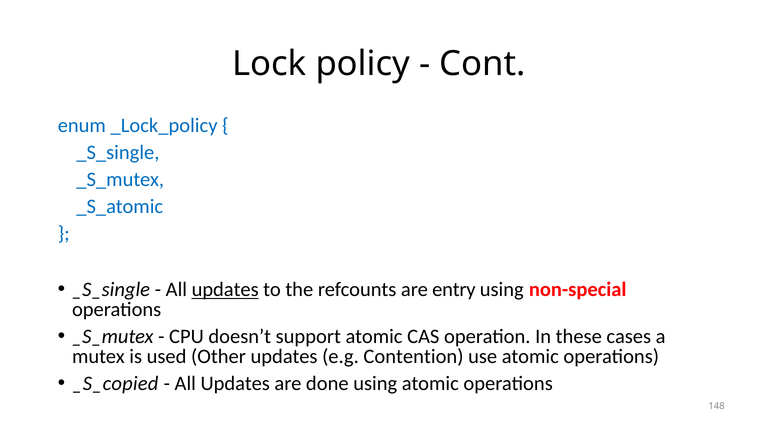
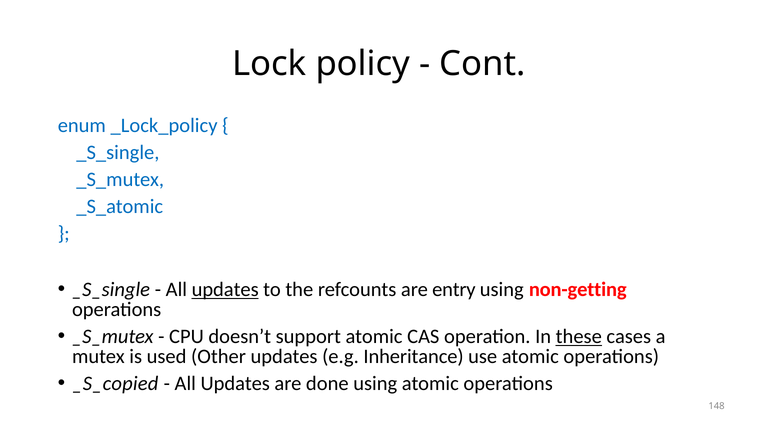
non-special: non-special -> non-getting (578, 290)
these underline: none -> present (579, 337)
Contention: Contention -> Inheritance (414, 357)
